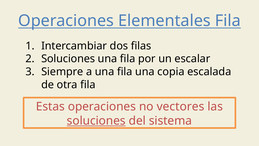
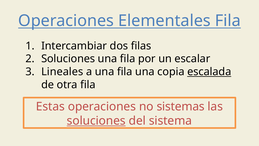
Siempre: Siempre -> Lineales (62, 72)
escalada underline: none -> present (209, 72)
vectores: vectores -> sistemas (181, 106)
